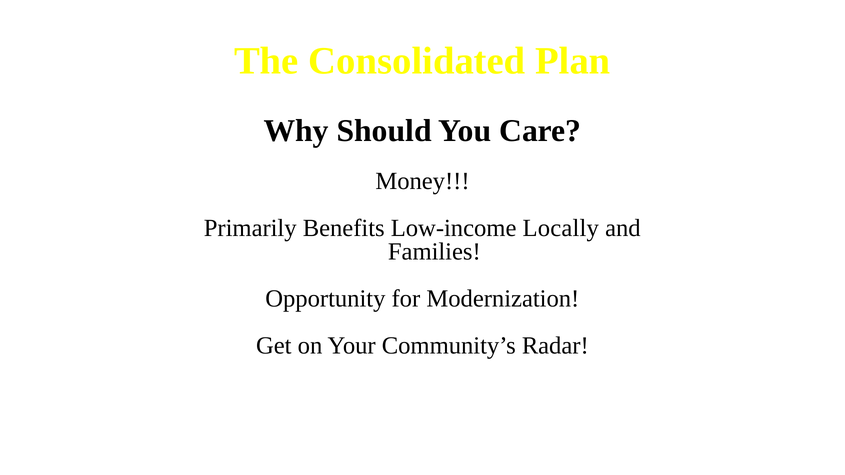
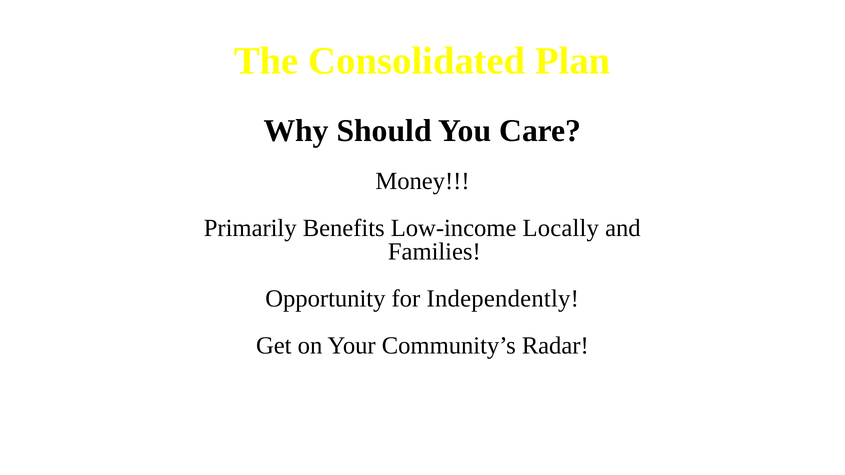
Modernization: Modernization -> Independently (503, 299)
